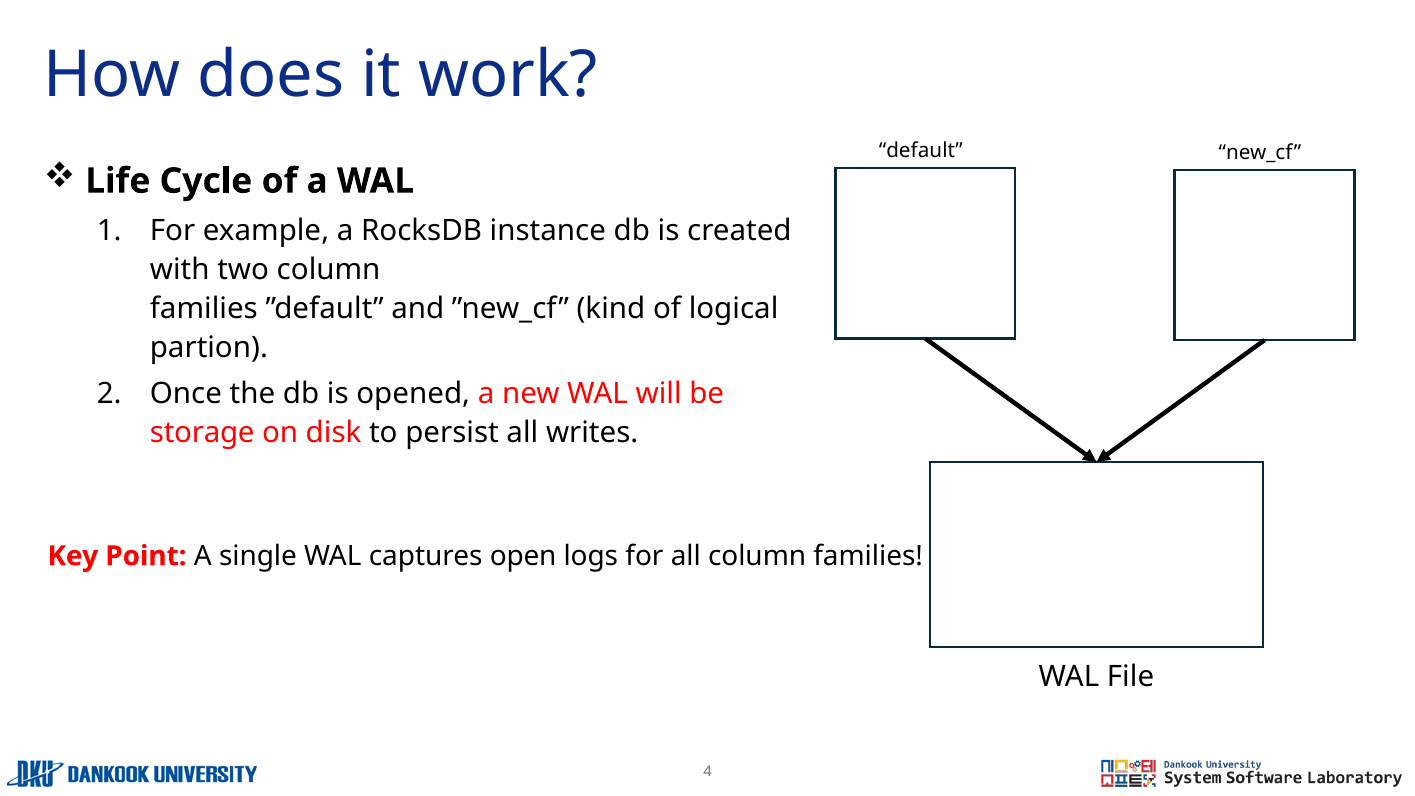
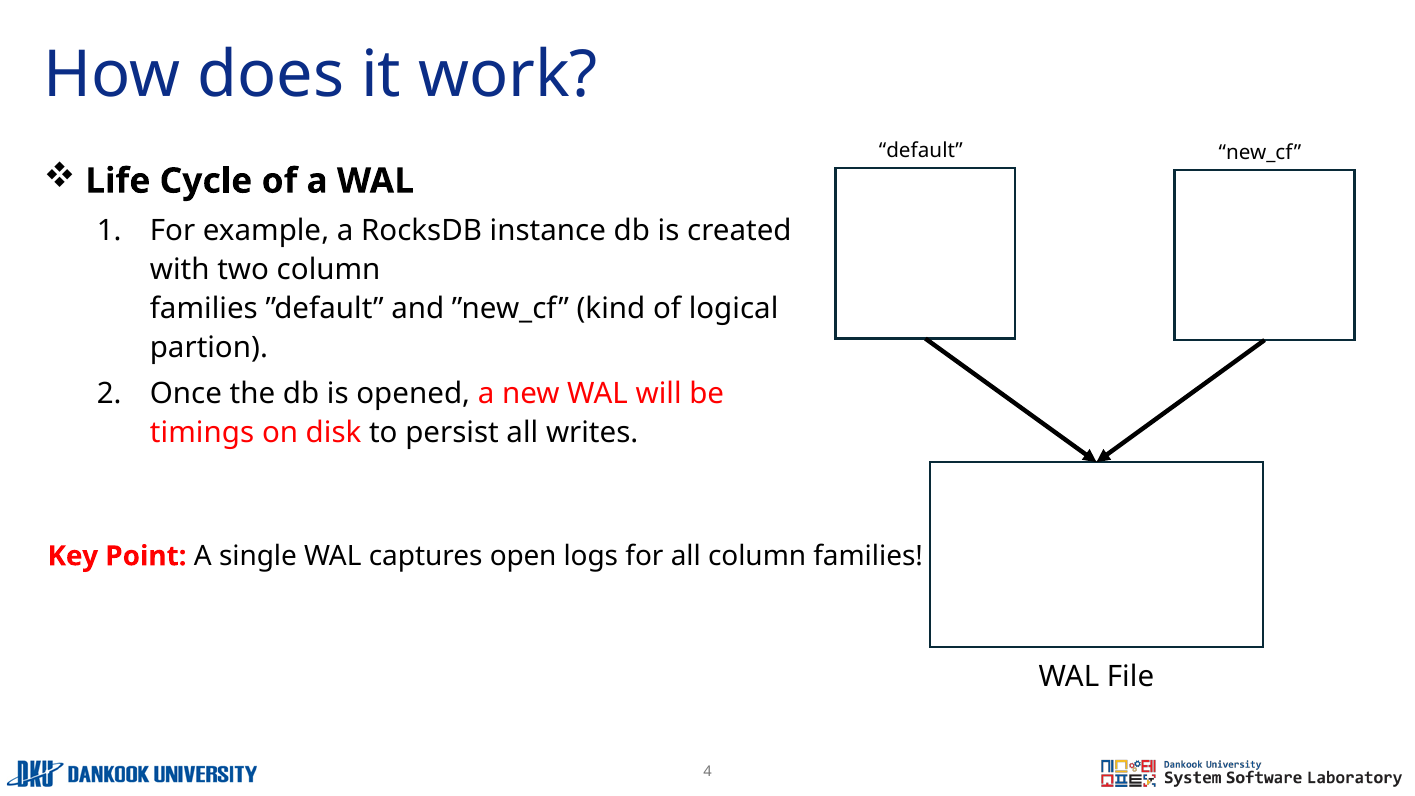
storage: storage -> timings (202, 433)
